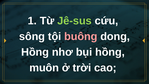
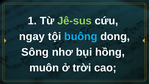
sông: sông -> ngay (32, 36)
buông colour: pink -> light blue (81, 36)
Hồng: Hồng -> Sông (35, 52)
